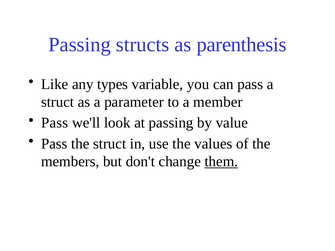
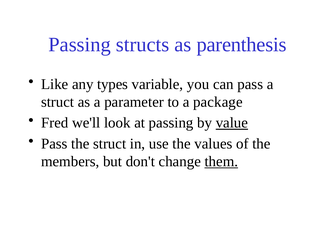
member: member -> package (218, 102)
Pass: Pass -> Fred (55, 123)
value underline: none -> present (232, 123)
